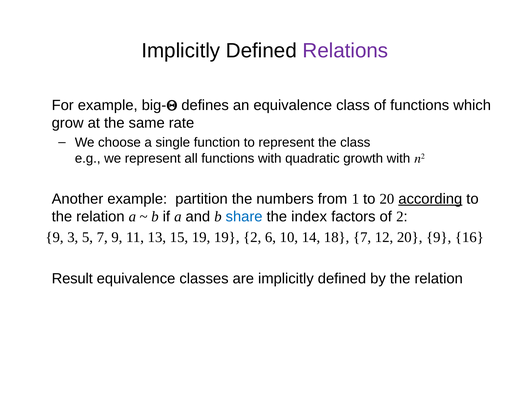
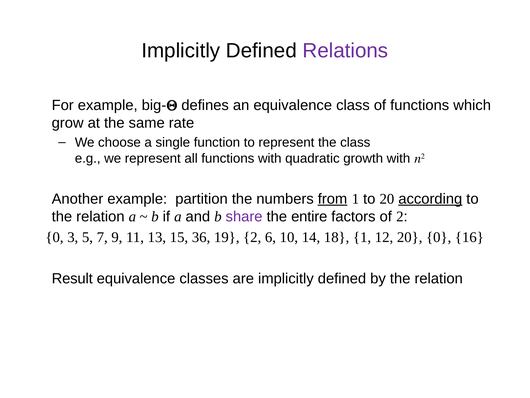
from underline: none -> present (333, 199)
share colour: blue -> purple (244, 216)
index: index -> entire (309, 216)
9: 9 -> 0 (55, 237)
15 19: 19 -> 36 (201, 237)
18 7: 7 -> 1 (362, 237)
20 9: 9 -> 0 (439, 237)
